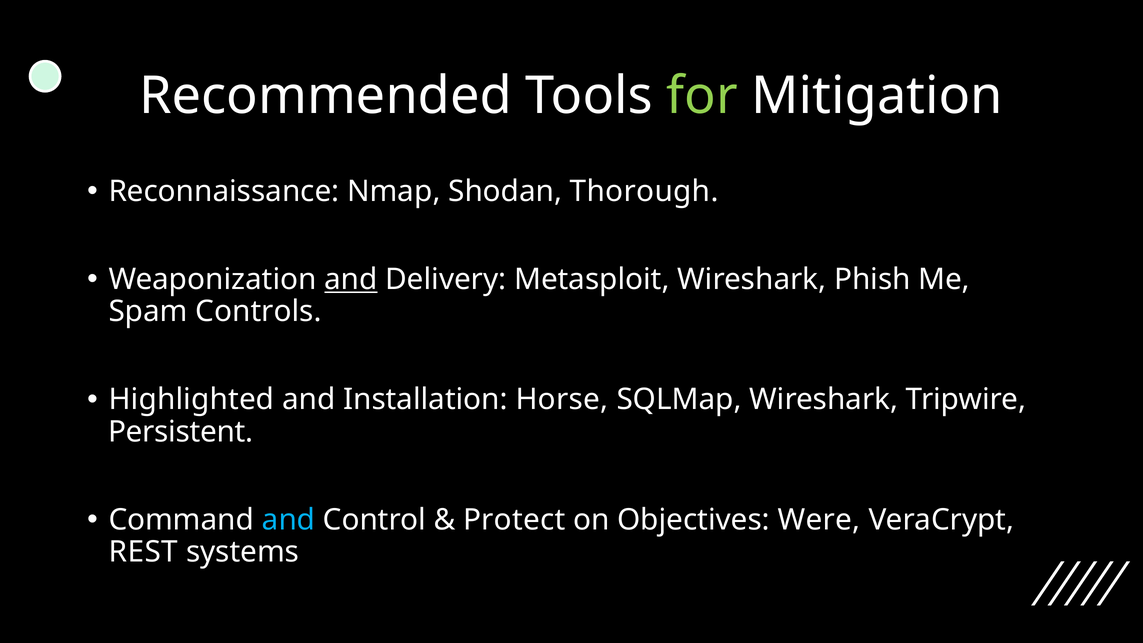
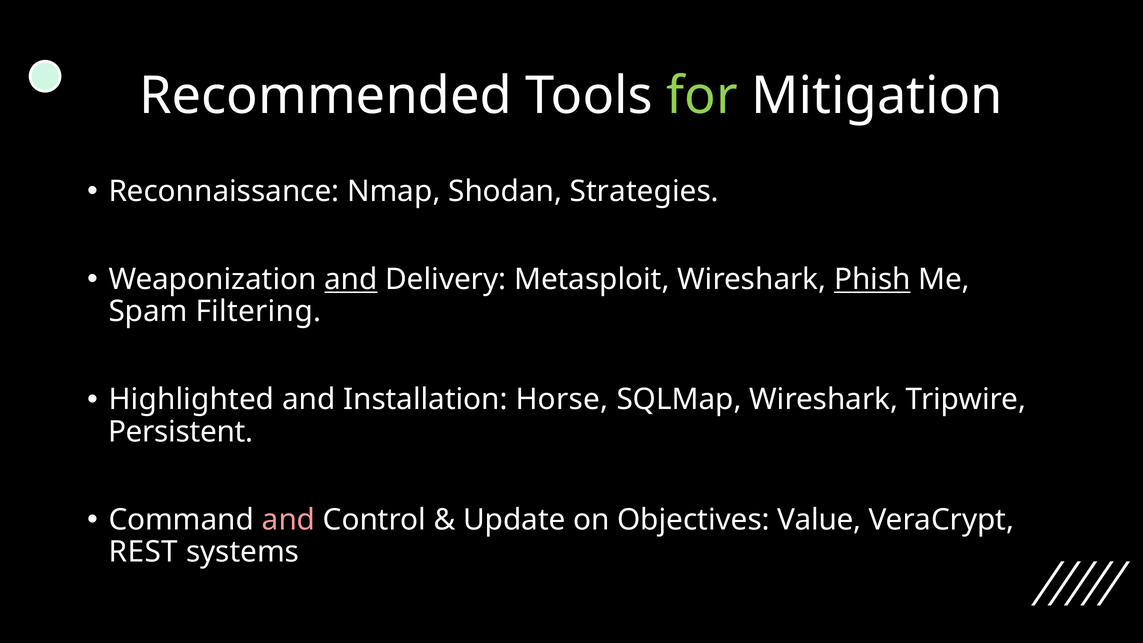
Thorough: Thorough -> Strategies (644, 191)
Phish underline: none -> present (872, 279)
Controls: Controls -> Filtering (258, 312)
and colour: light blue -> pink (289, 520)
Protect: Protect -> Update (514, 520)
Were: Were -> Value (819, 520)
